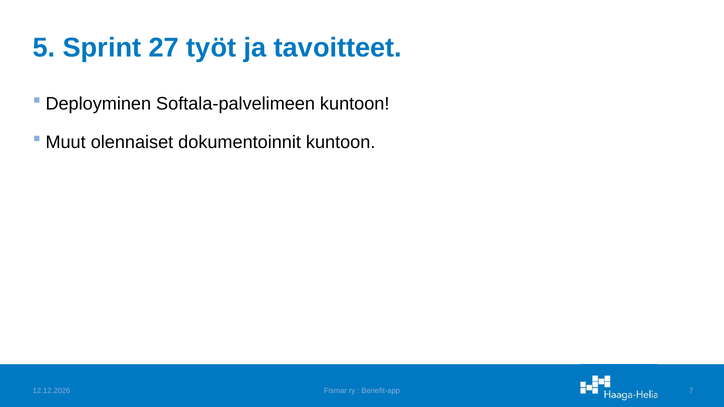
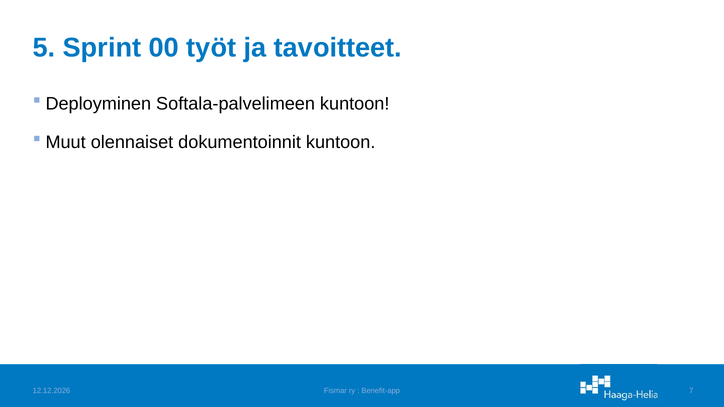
27: 27 -> 00 (164, 48)
